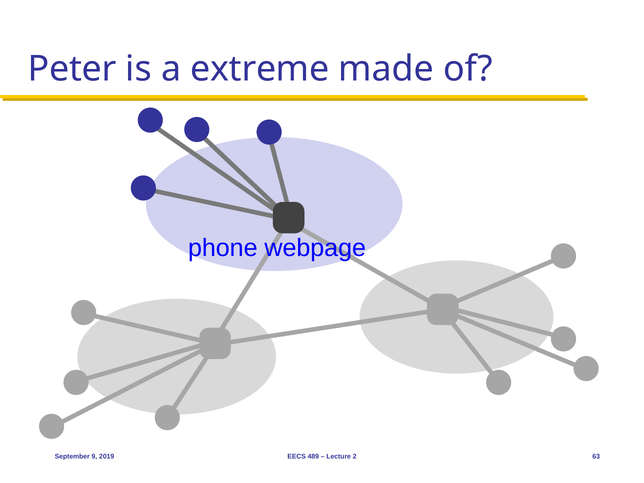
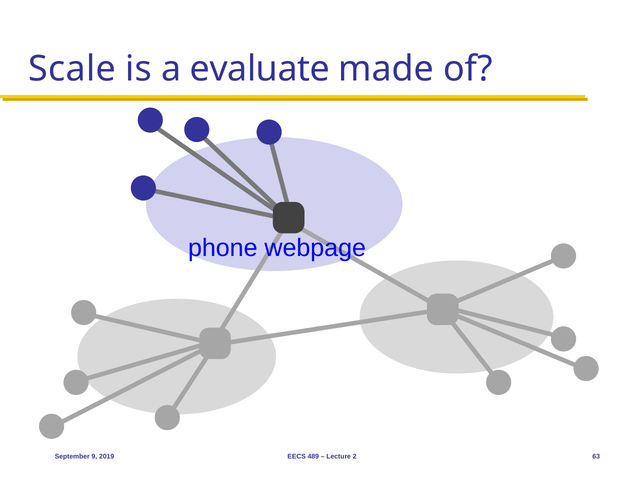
Peter: Peter -> Scale (72, 69)
extreme: extreme -> evaluate (260, 69)
